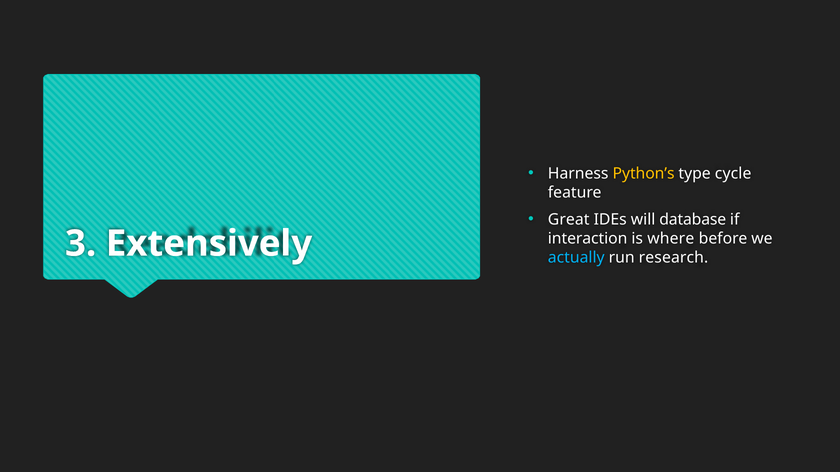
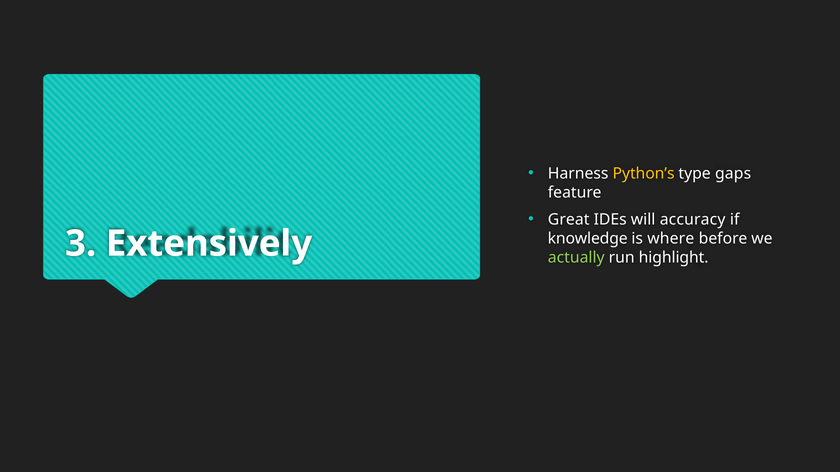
cycle: cycle -> gaps (733, 174)
database: database -> accuracy (693, 220)
interaction: interaction -> knowledge (588, 239)
actually colour: light blue -> light green (576, 258)
research: research -> highlight (674, 258)
